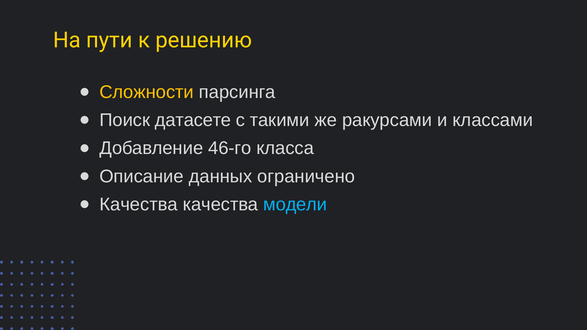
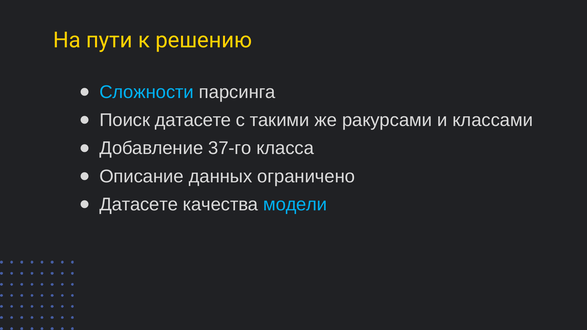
Сложности colour: yellow -> light blue (147, 92)
46-го: 46-го -> 37-го (230, 148)
Качества: Качества -> Датасете (139, 205)
